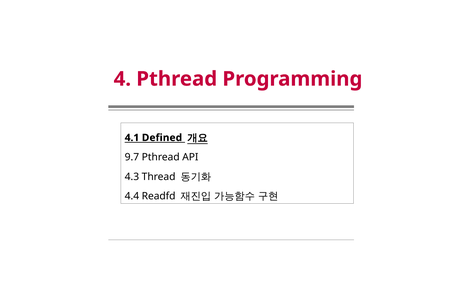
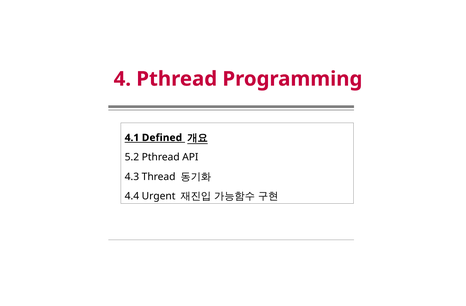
9.7: 9.7 -> 5.2 (132, 157)
Readfd: Readfd -> Urgent (159, 196)
